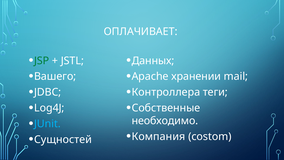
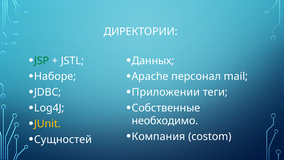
ОПЛАЧИВАЕТ: ОПЛАЧИВАЕТ -> ДИРЕКТОРИИ (141, 32)
Вашего: Вашего -> Наборе (55, 76)
хранении: хранении -> персонал (196, 76)
Контроллера: Контроллера -> Приложении (166, 92)
JUnit colour: light blue -> yellow (47, 124)
